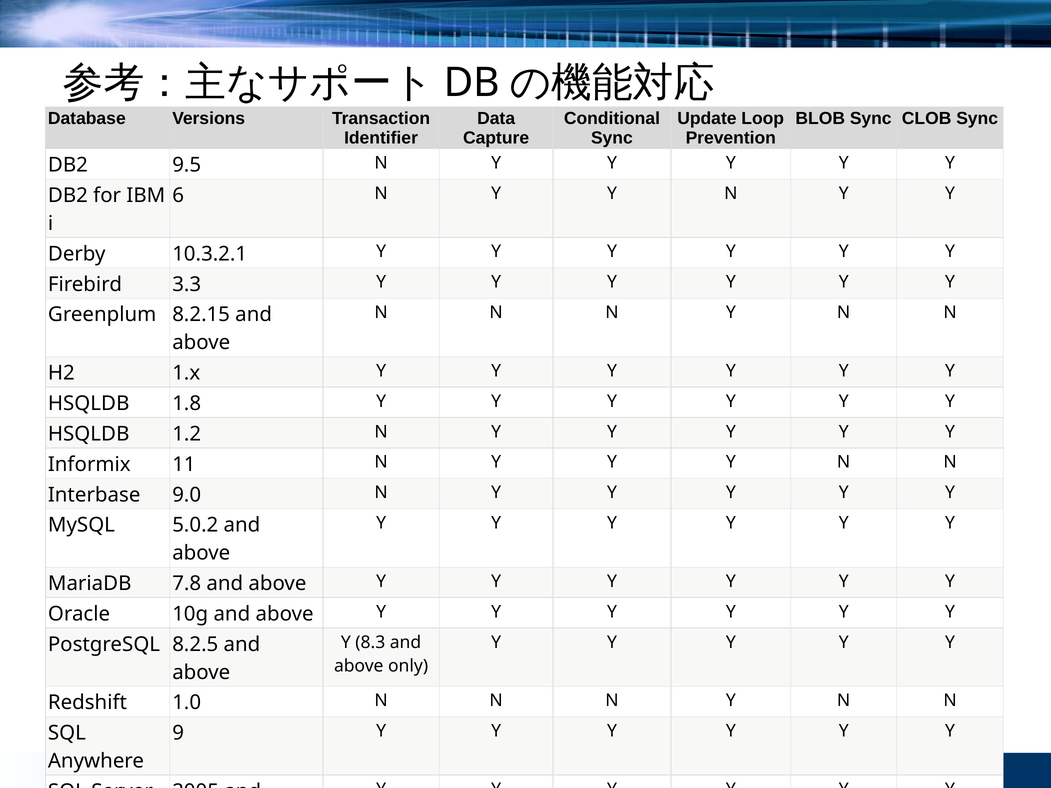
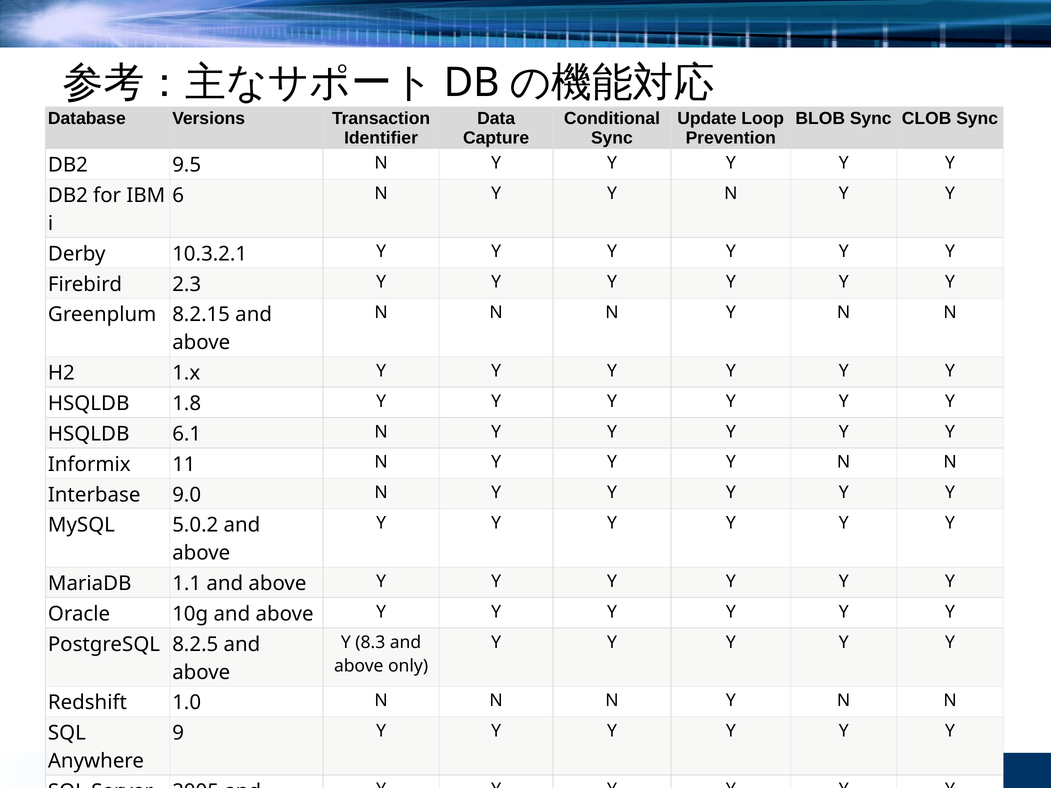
3.3: 3.3 -> 2.3 (187, 284)
1.2: 1.2 -> 6.1 (187, 434)
7.8: 7.8 -> 1.1 (187, 584)
